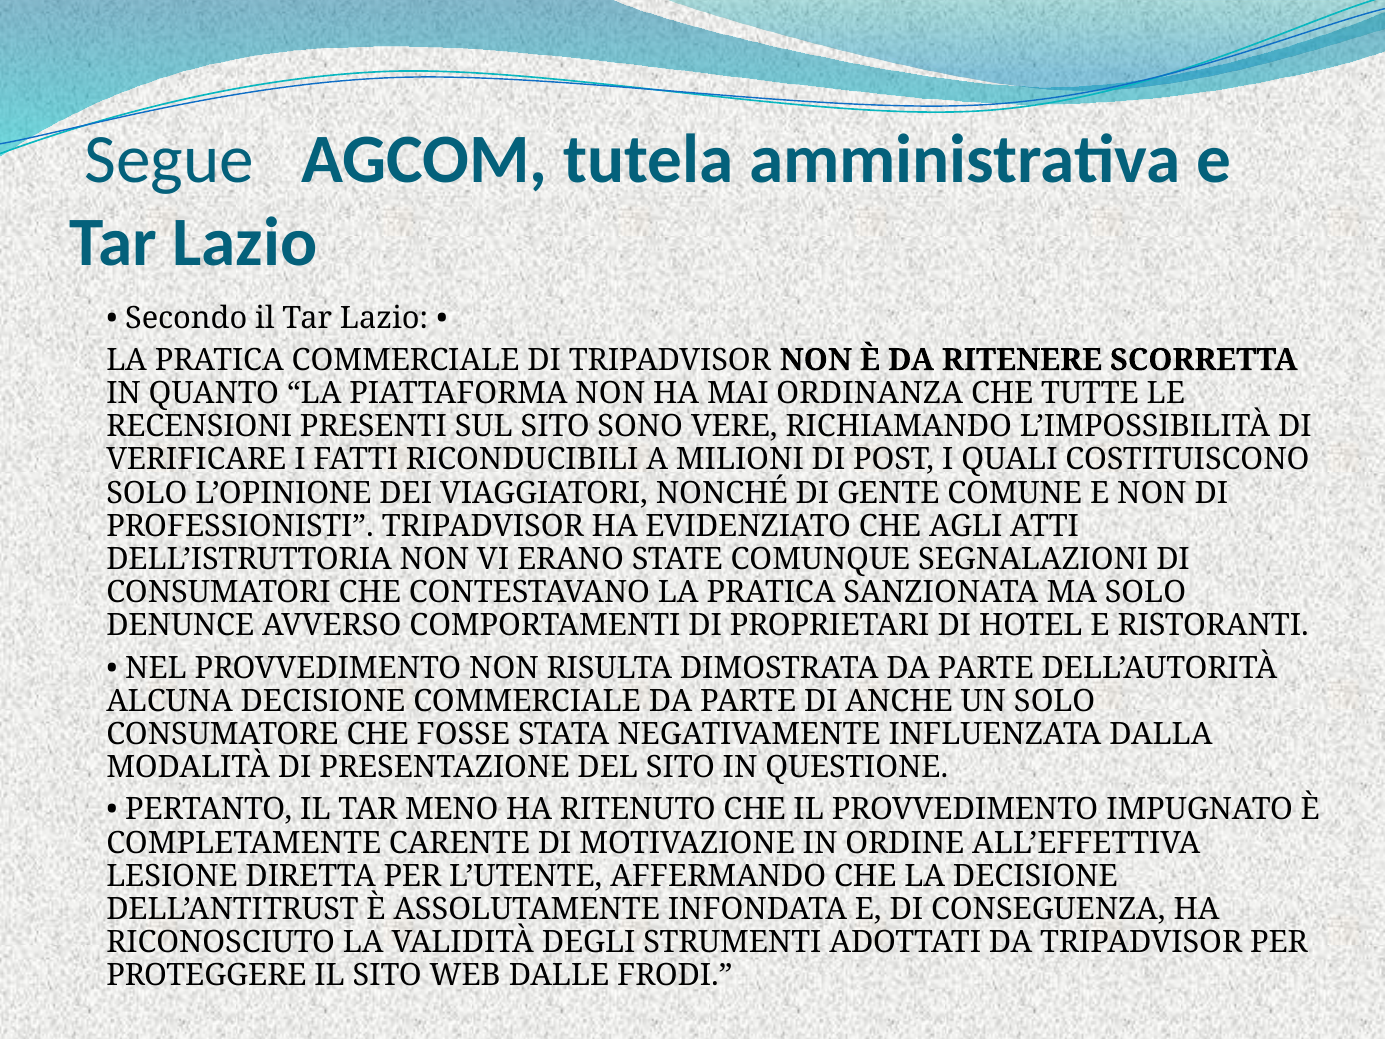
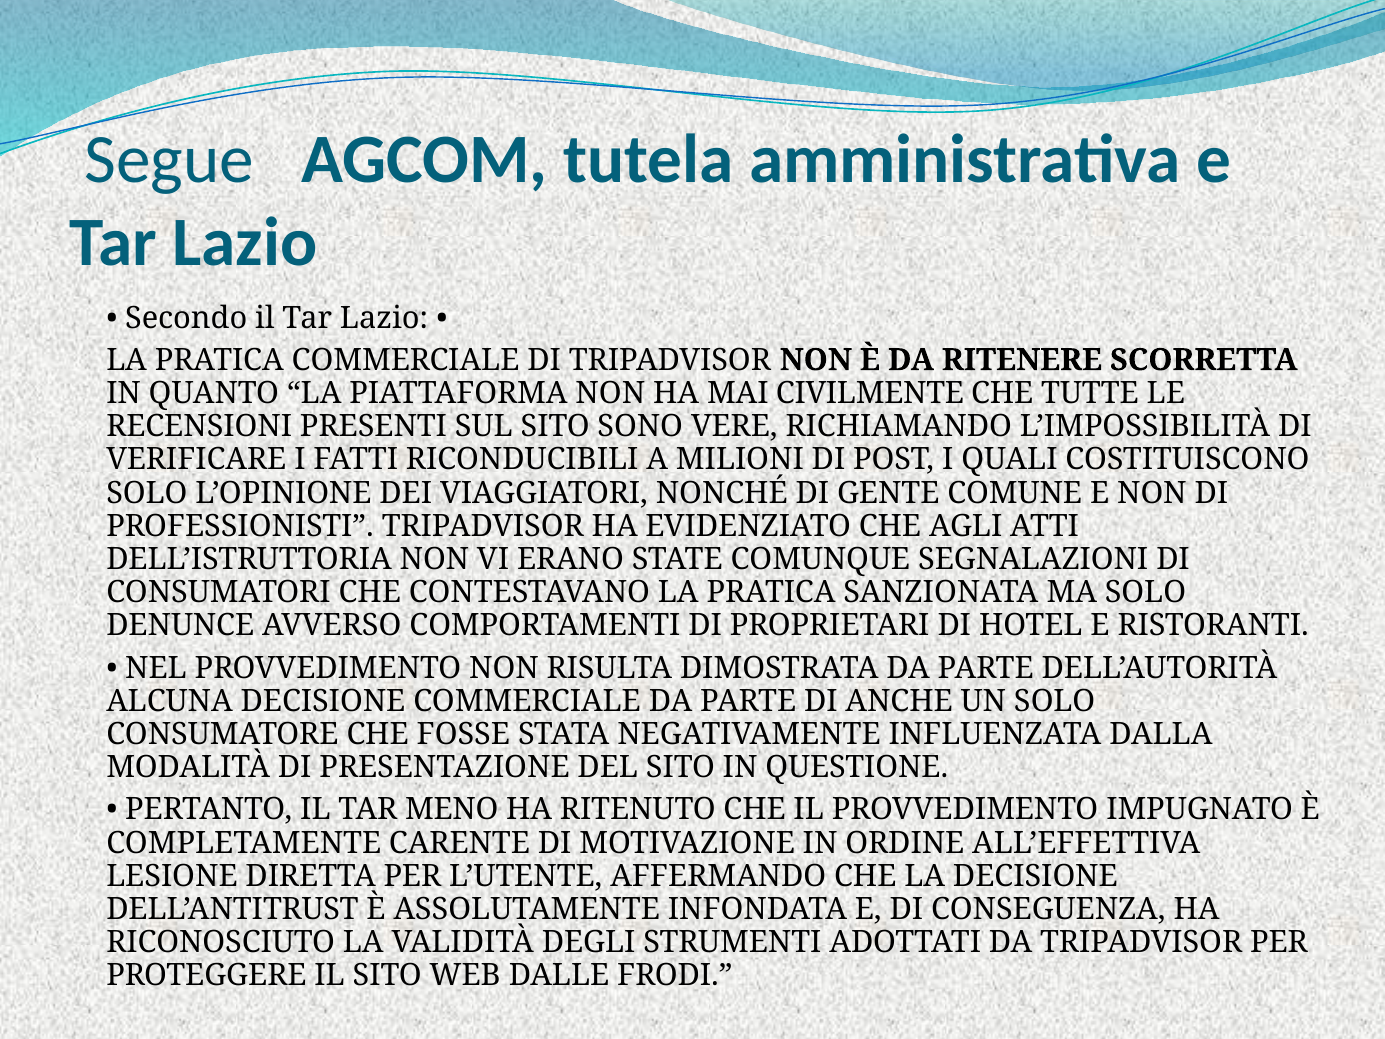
ORDINANZA: ORDINANZA -> CIVILMENTE (870, 393)
